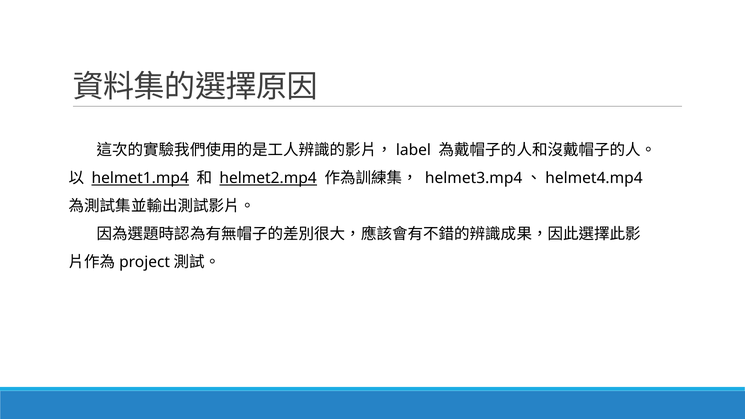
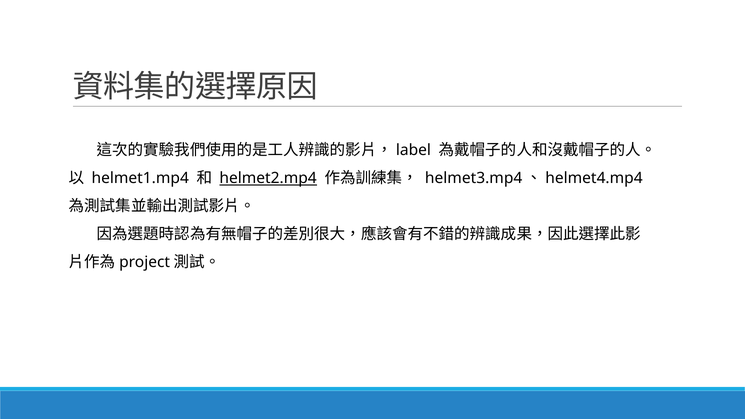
helmet1.mp4 underline: present -> none (140, 178)
